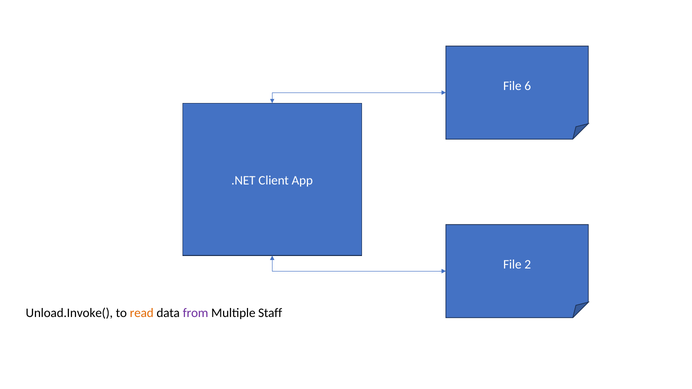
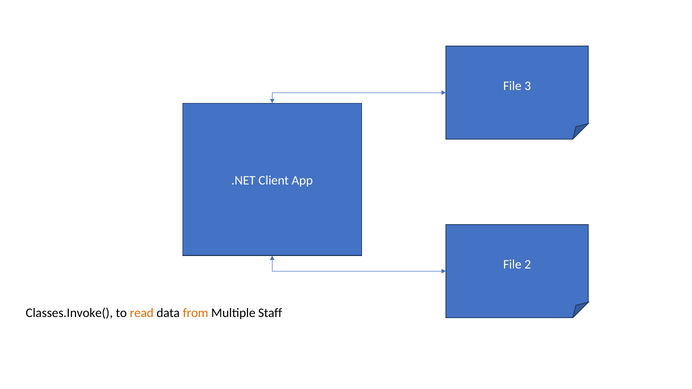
6: 6 -> 3 (528, 86)
Unload.Invoke(: Unload.Invoke( -> Classes.Invoke( (69, 313)
from colour: purple -> orange (196, 313)
